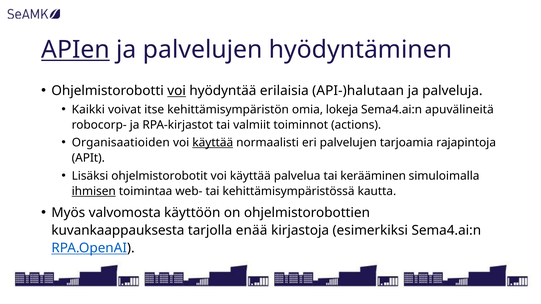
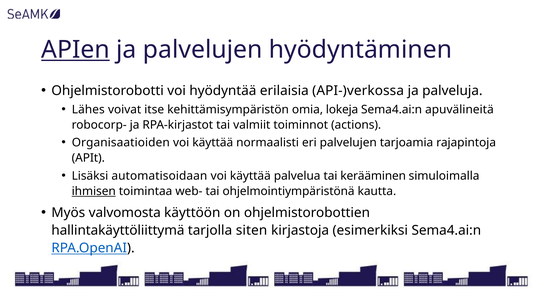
voi underline: present -> none (177, 91)
API-)halutaan: API-)halutaan -> API-)verkossa (358, 91)
Kaikki: Kaikki -> Lähes (88, 110)
käyttää underline: present -> none (213, 143)
ohjelmistorobotit: ohjelmistorobotit -> automatisoidaan (159, 176)
kehittämisympäristössä: kehittämisympäristössä -> ohjelmointiympäristönä (289, 191)
kuvankaappauksesta: kuvankaappauksesta -> hallintakäyttöliittymä (118, 231)
enää: enää -> siten (252, 231)
